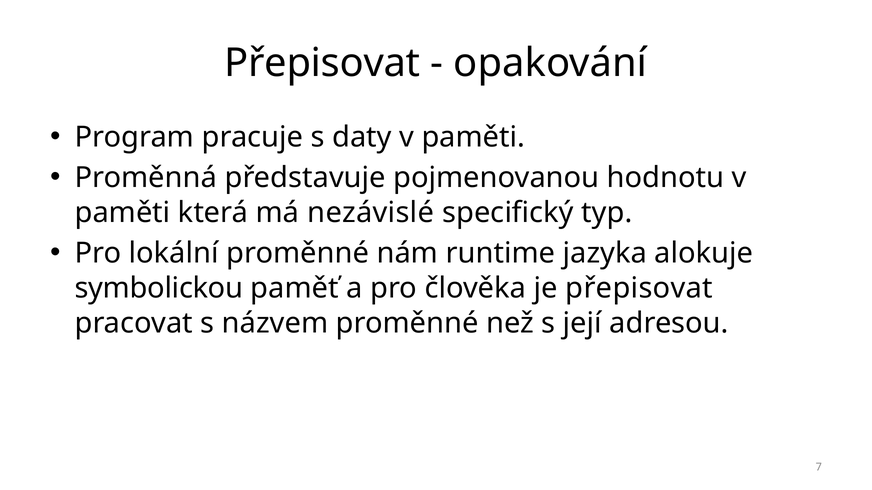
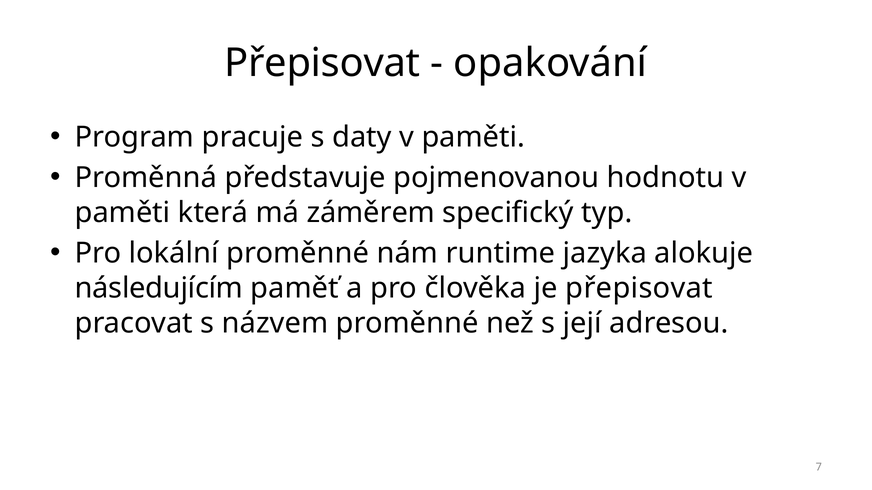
nezávislé: nezávislé -> záměrem (371, 213)
symbolickou: symbolickou -> následujícím (159, 288)
